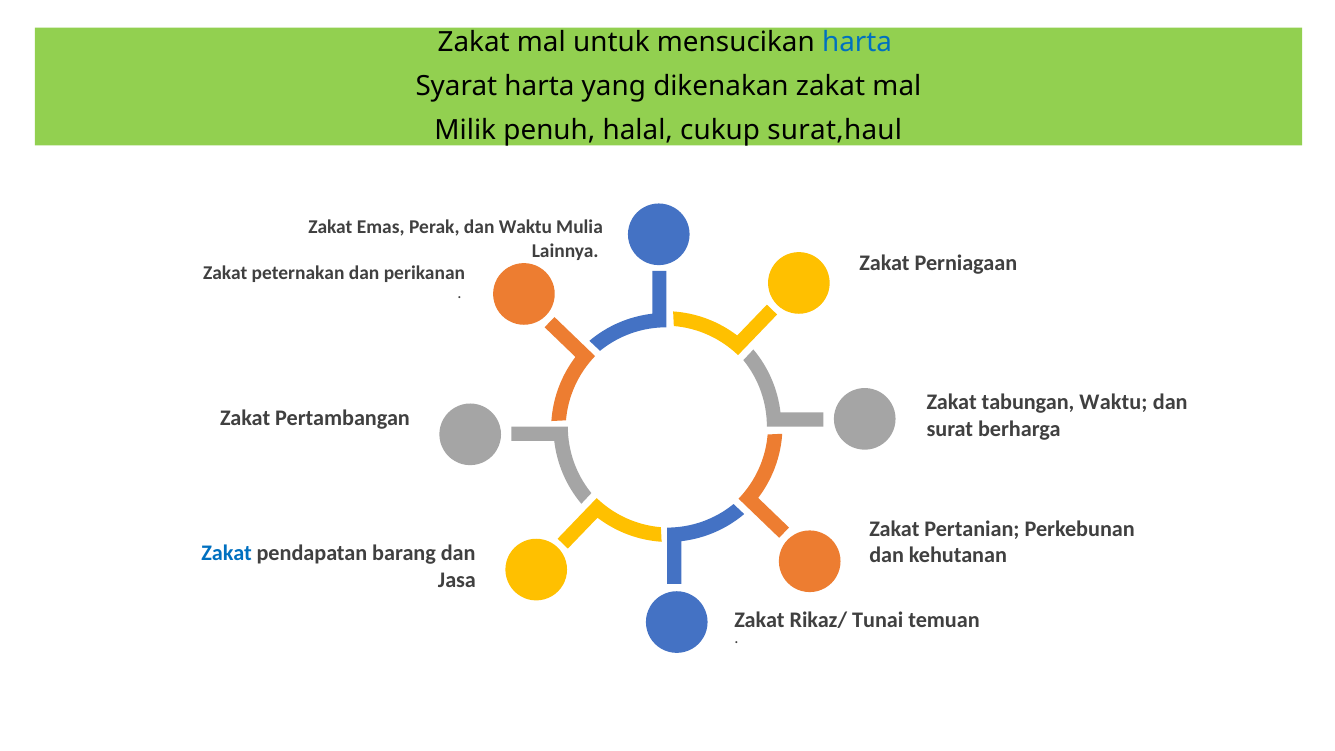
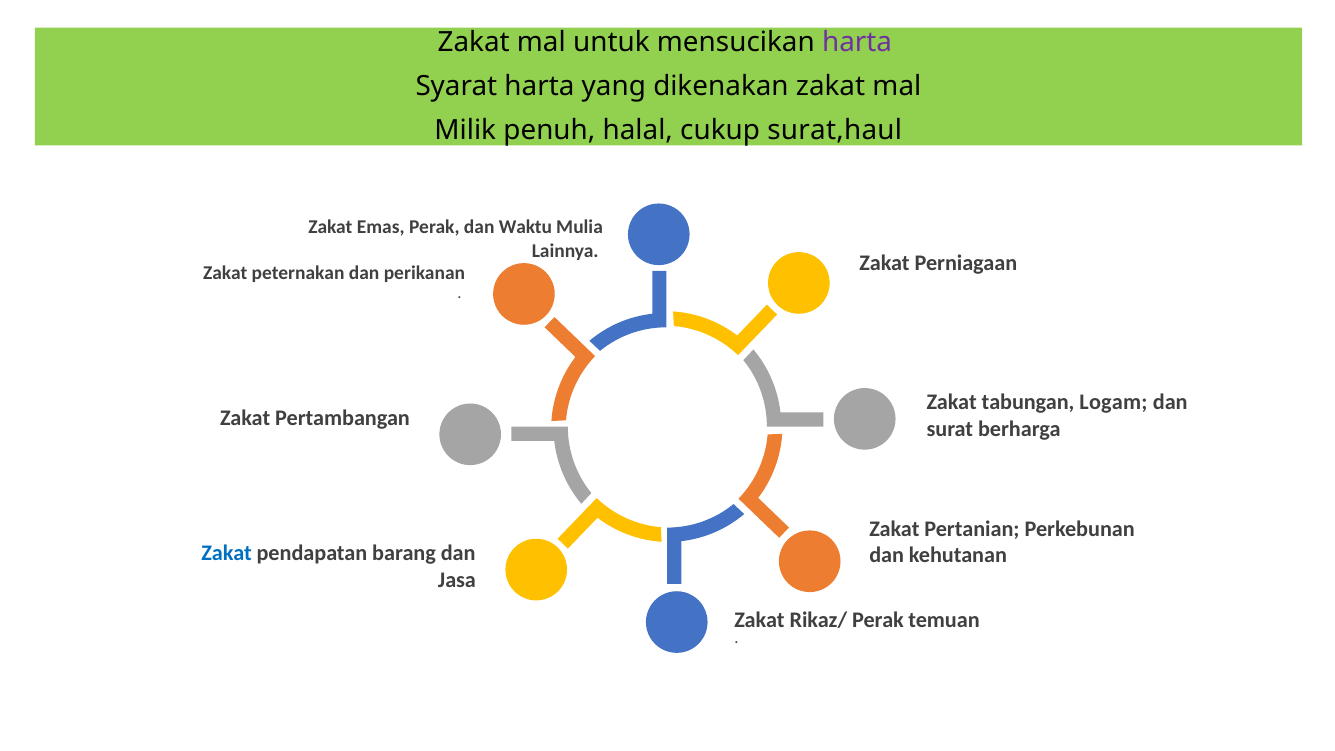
harta colour: blue -> purple (857, 42)
tabungan Waktu: Waktu -> Logam (1114, 402)
Rikaz/ Tunai: Tunai -> Perak (878, 620)
